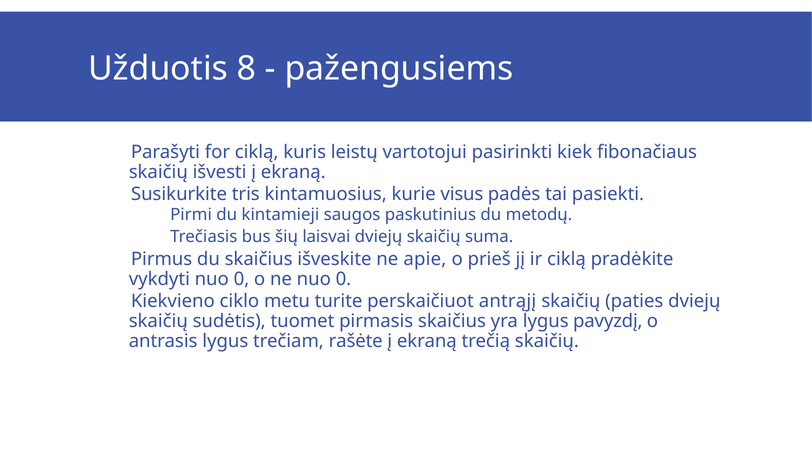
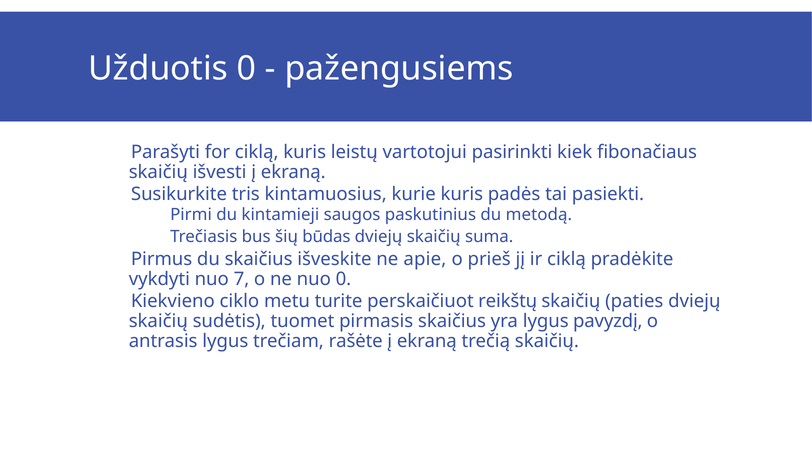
Užduotis 8: 8 -> 0 (246, 68)
kurie visus: visus -> kuris (462, 194)
metodų: metodų -> metodą (539, 215)
laisvai: laisvai -> būdas (326, 236)
vykdyti nuo 0: 0 -> 7 (241, 279)
antrąjį: antrąjį -> reikštų (508, 301)
